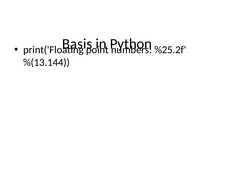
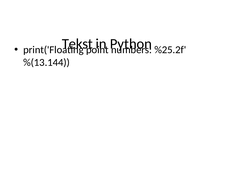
Basis: Basis -> Tekst (77, 44)
